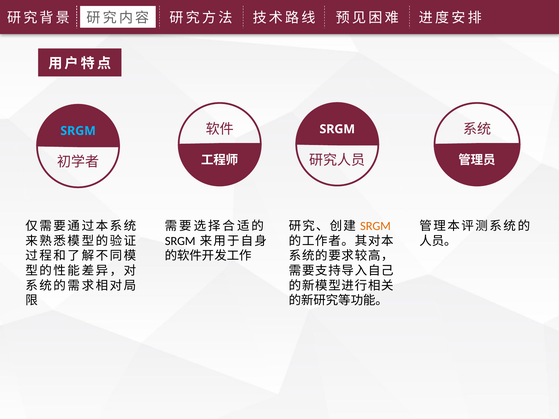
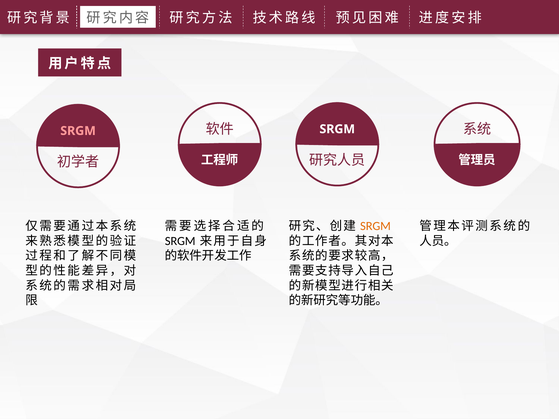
SRGM colour: light blue -> pink (78, 131)
